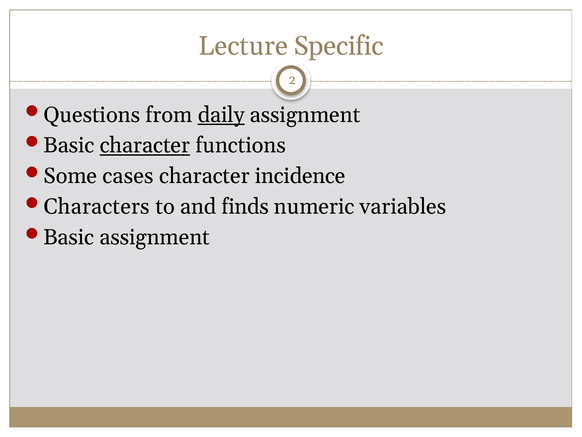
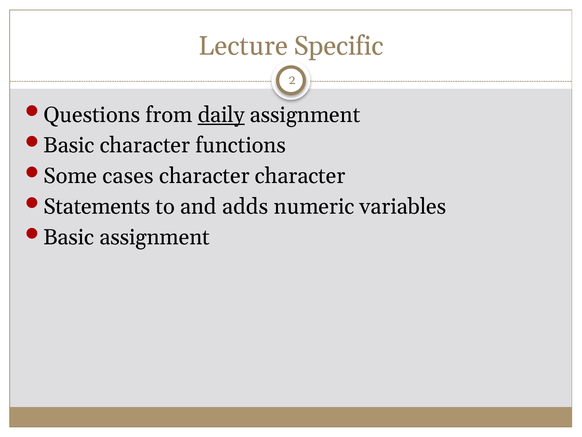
character underline: present -> none (145, 145)
character incidence: incidence -> character (300, 176)
Characters: Characters -> Statements (97, 206)
finds: finds -> adds (245, 206)
